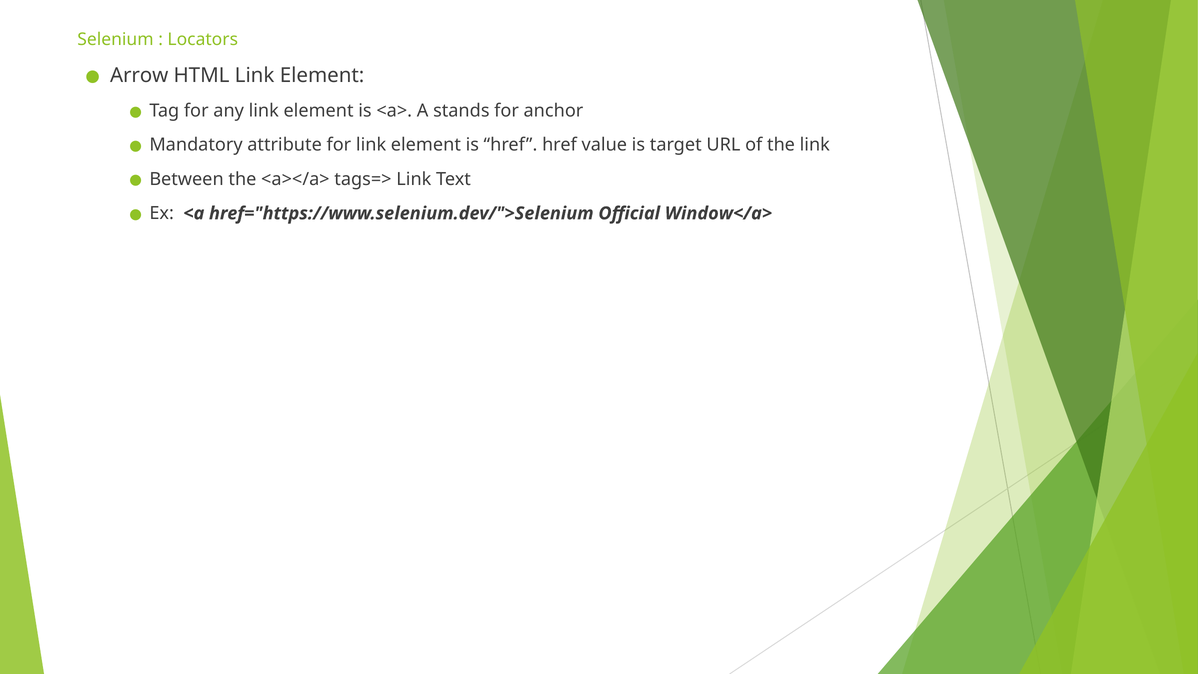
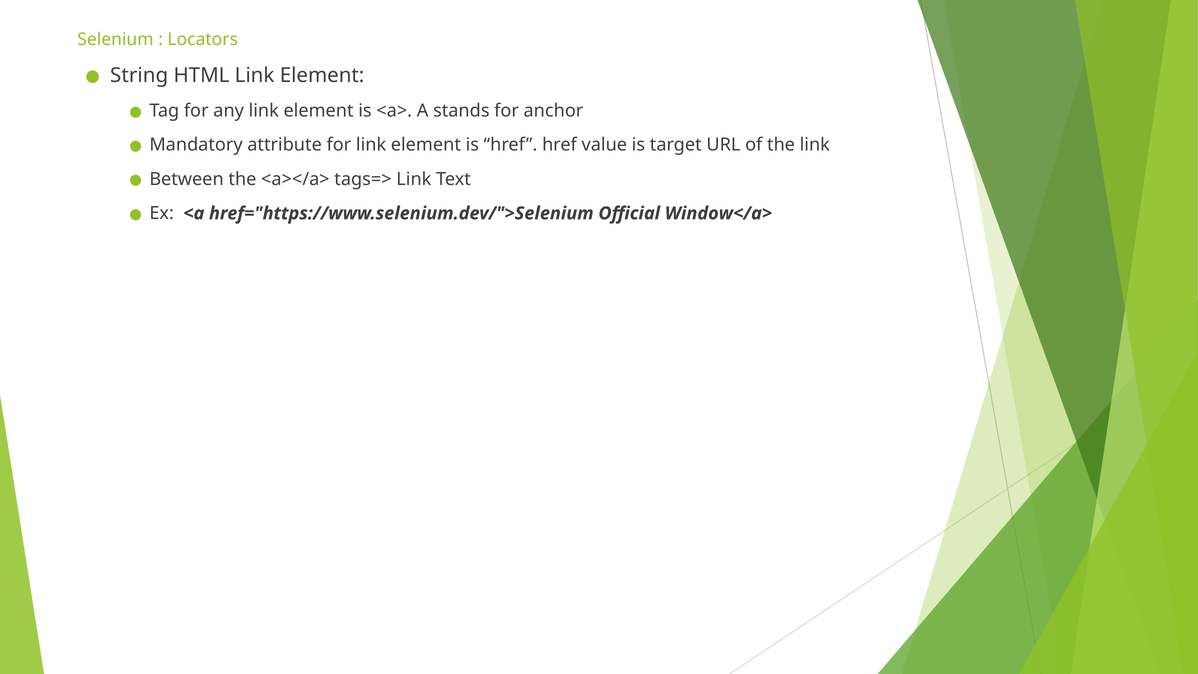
Arrow: Arrow -> String (139, 75)
